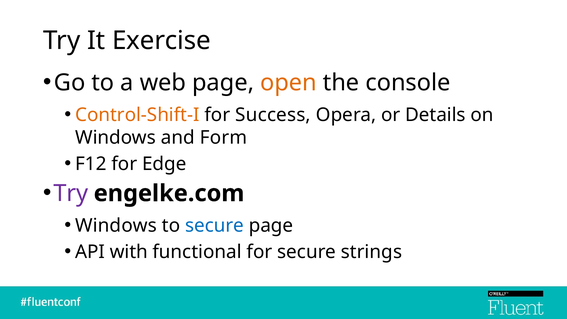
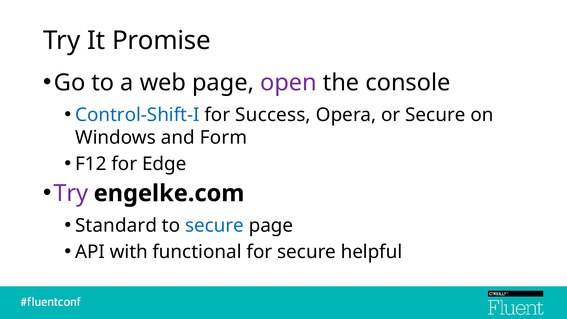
Exercise: Exercise -> Promise (161, 41)
open colour: orange -> purple (288, 83)
Control-Shift-I colour: orange -> blue (137, 115)
or Details: Details -> Secure (435, 115)
Windows: Windows -> Standard (116, 226)
strings: strings -> helpful (371, 252)
